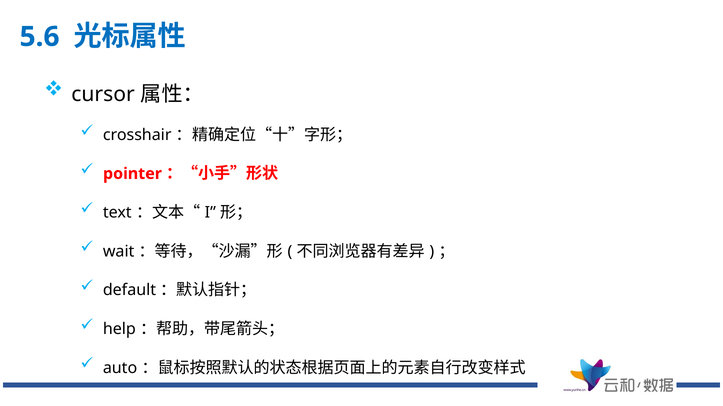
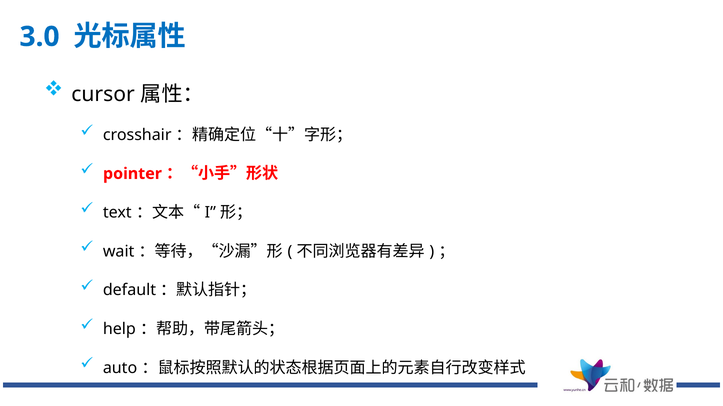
5.6: 5.6 -> 3.0 (40, 37)
